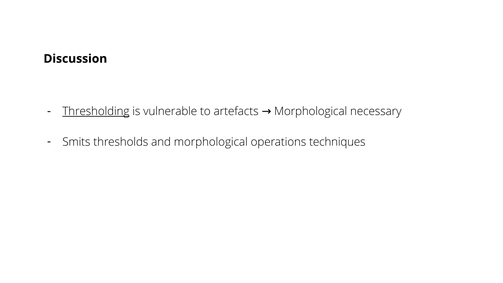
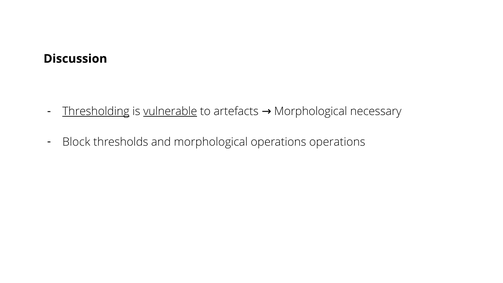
vulnerable underline: none -> present (170, 111)
Smits: Smits -> Block (76, 142)
operations techniques: techniques -> operations (337, 142)
